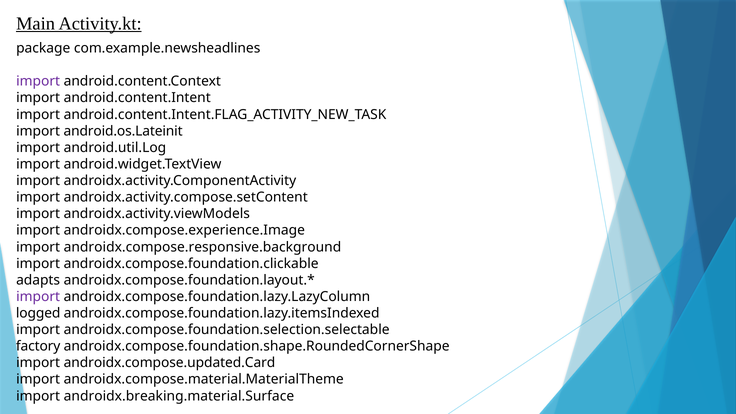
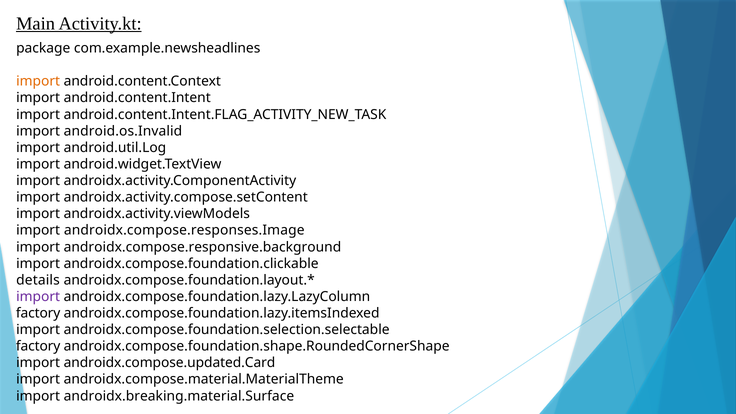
import colour: purple -> orange (38, 81)
android.os.Lateinit: android.os.Lateinit -> android.os.Invalid (123, 131)
androidx.compose.experience.Image: androidx.compose.experience.Image -> androidx.compose.responses.Image (184, 230)
adapts: adapts -> details (38, 280)
logged: logged -> factory (38, 313)
